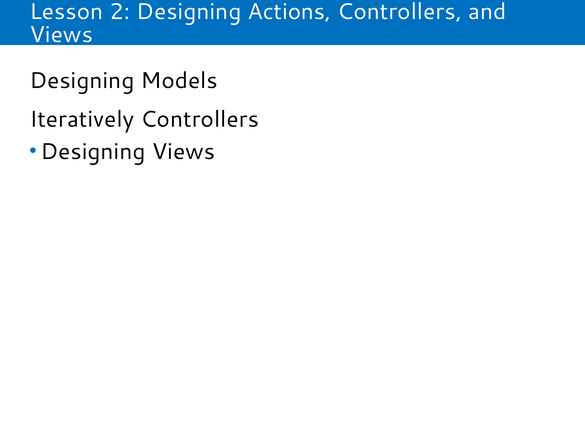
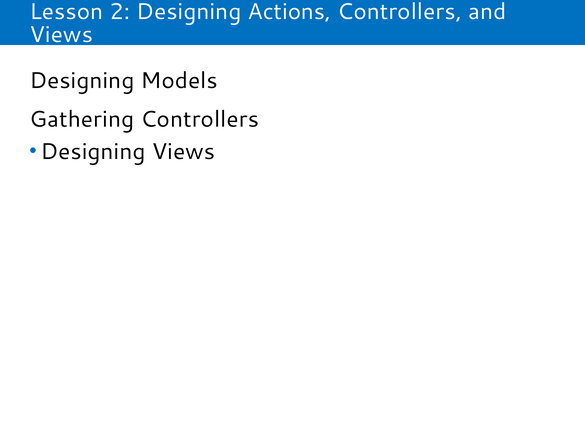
Iteratively: Iteratively -> Gathering (82, 119)
